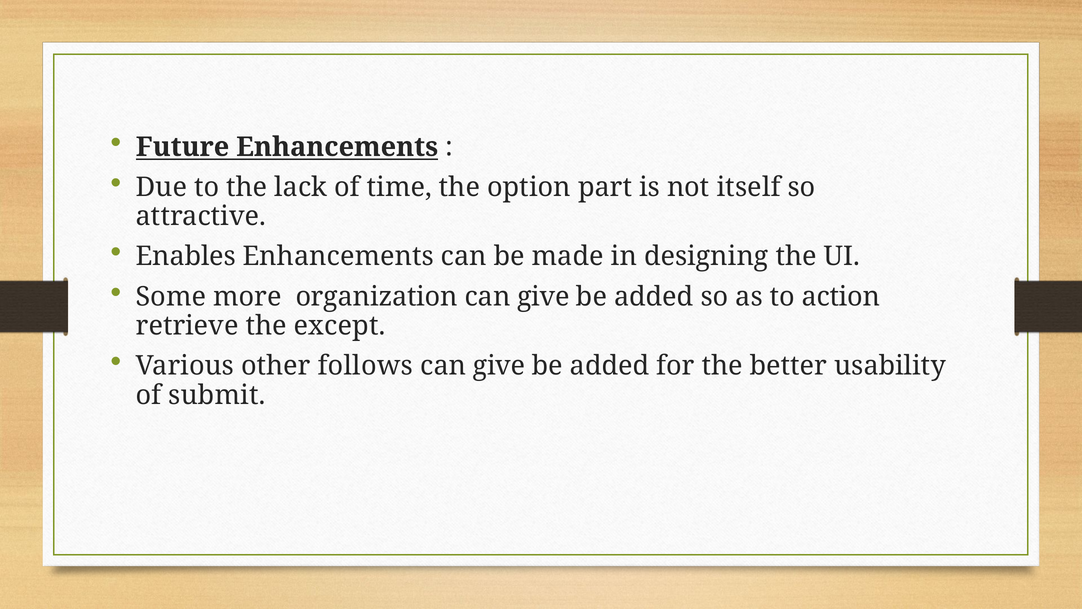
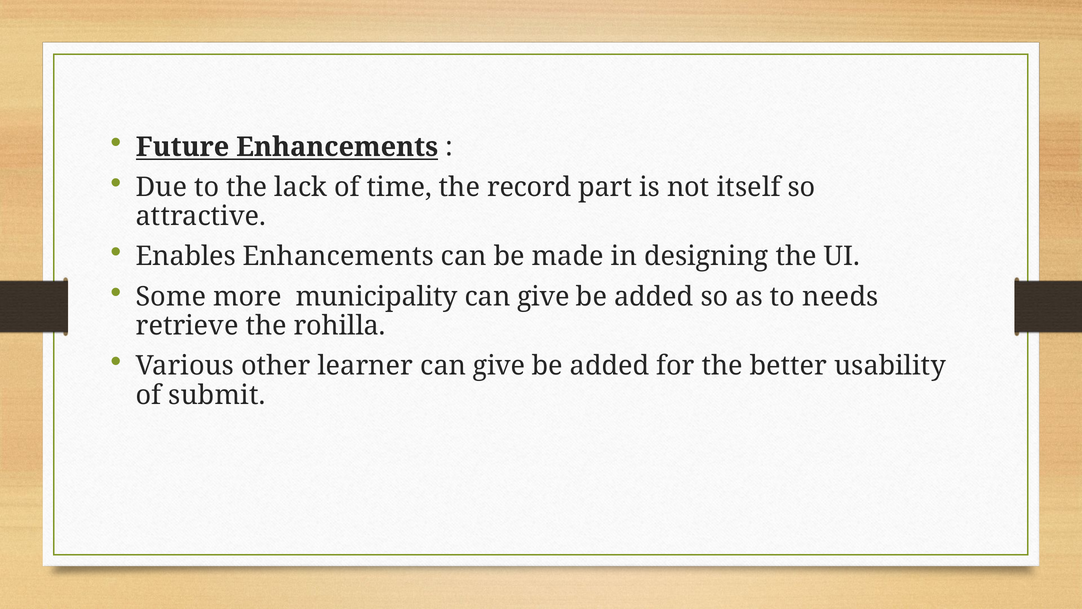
option: option -> record (529, 187)
organization: organization -> municipality (377, 296)
action: action -> needs (841, 296)
except: except -> rohilla (340, 326)
follows: follows -> learner (365, 366)
